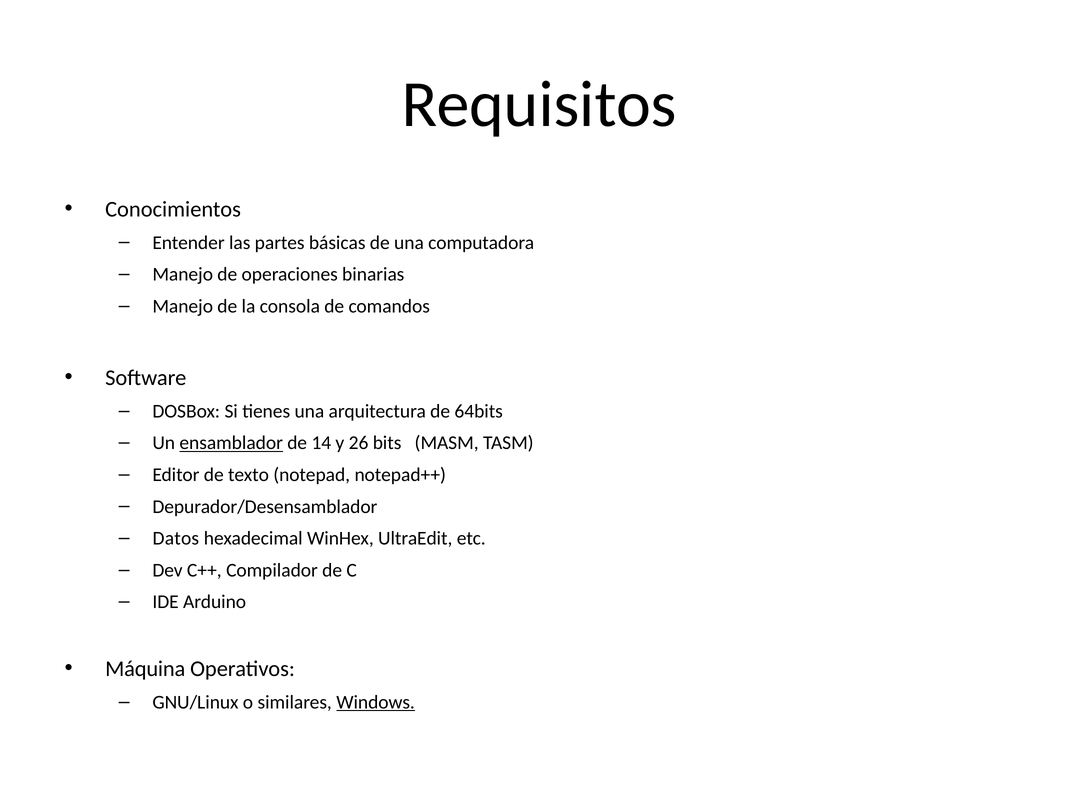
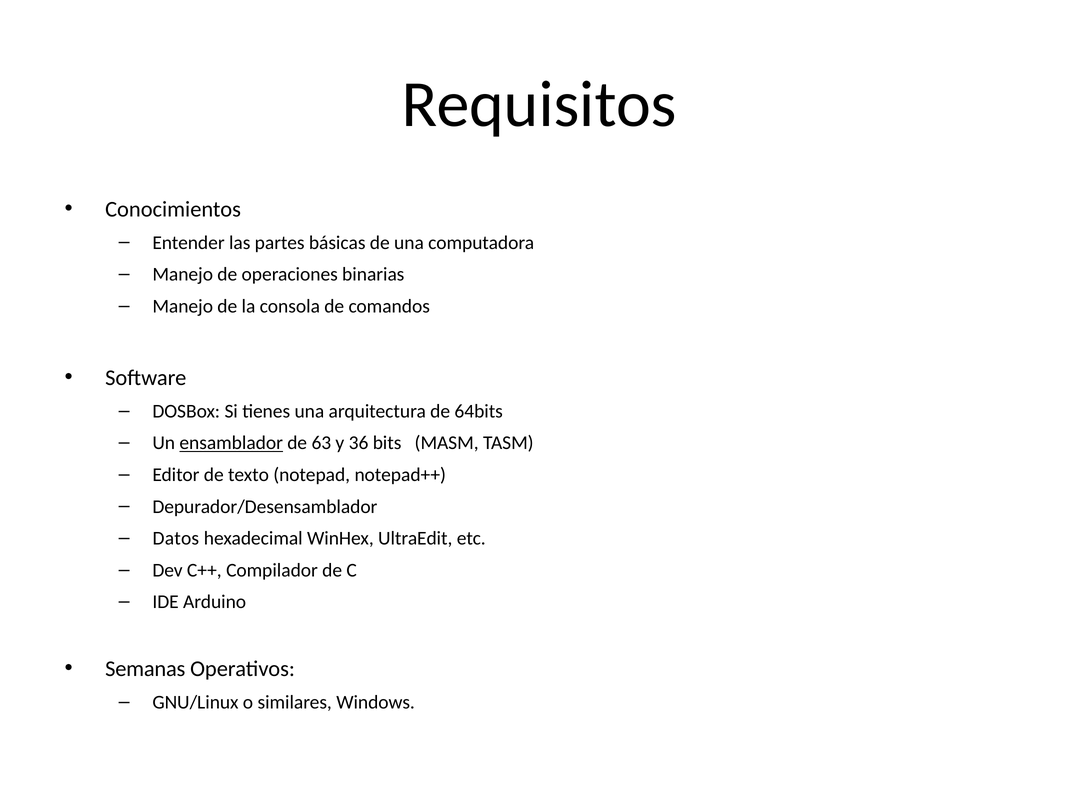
14: 14 -> 63 (321, 443)
26: 26 -> 36 (359, 443)
Máquina: Máquina -> Semanas (145, 669)
Windows underline: present -> none (376, 702)
